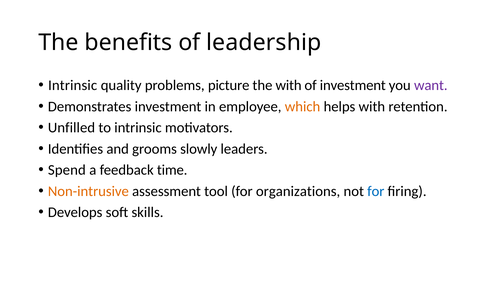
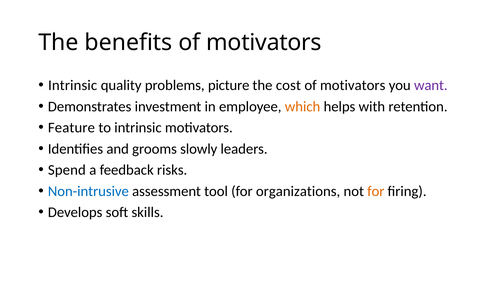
benefits of leadership: leadership -> motivators (264, 42)
the with: with -> cost (288, 85)
investment: investment -> motivators (353, 85)
Unfilled: Unfilled -> Feature (71, 127)
time: time -> risks (172, 170)
Non-intrusive colour: orange -> blue (88, 191)
for colour: blue -> orange (376, 191)
